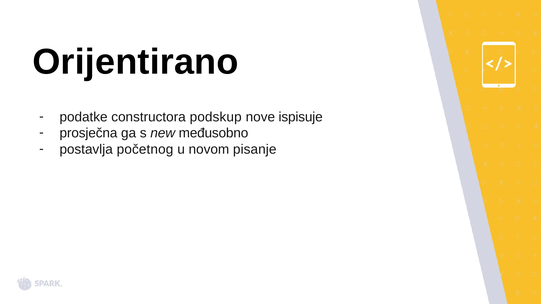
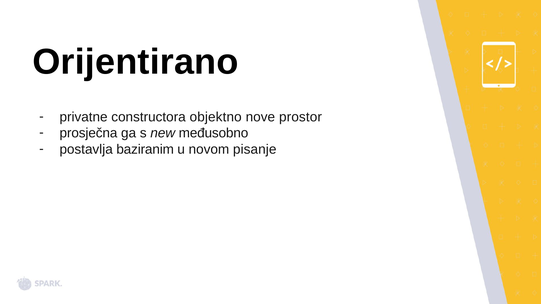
podatke: podatke -> privatne (84, 117)
podskup: podskup -> objektno (216, 117)
ispisuje: ispisuje -> prostor (300, 117)
početnog: početnog -> baziranim (145, 150)
